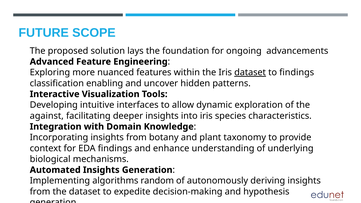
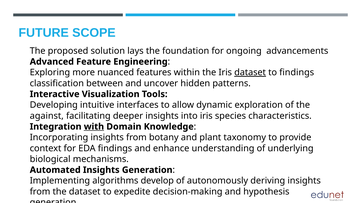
enabling: enabling -> between (105, 83)
with underline: none -> present (94, 127)
random: random -> develop (157, 181)
